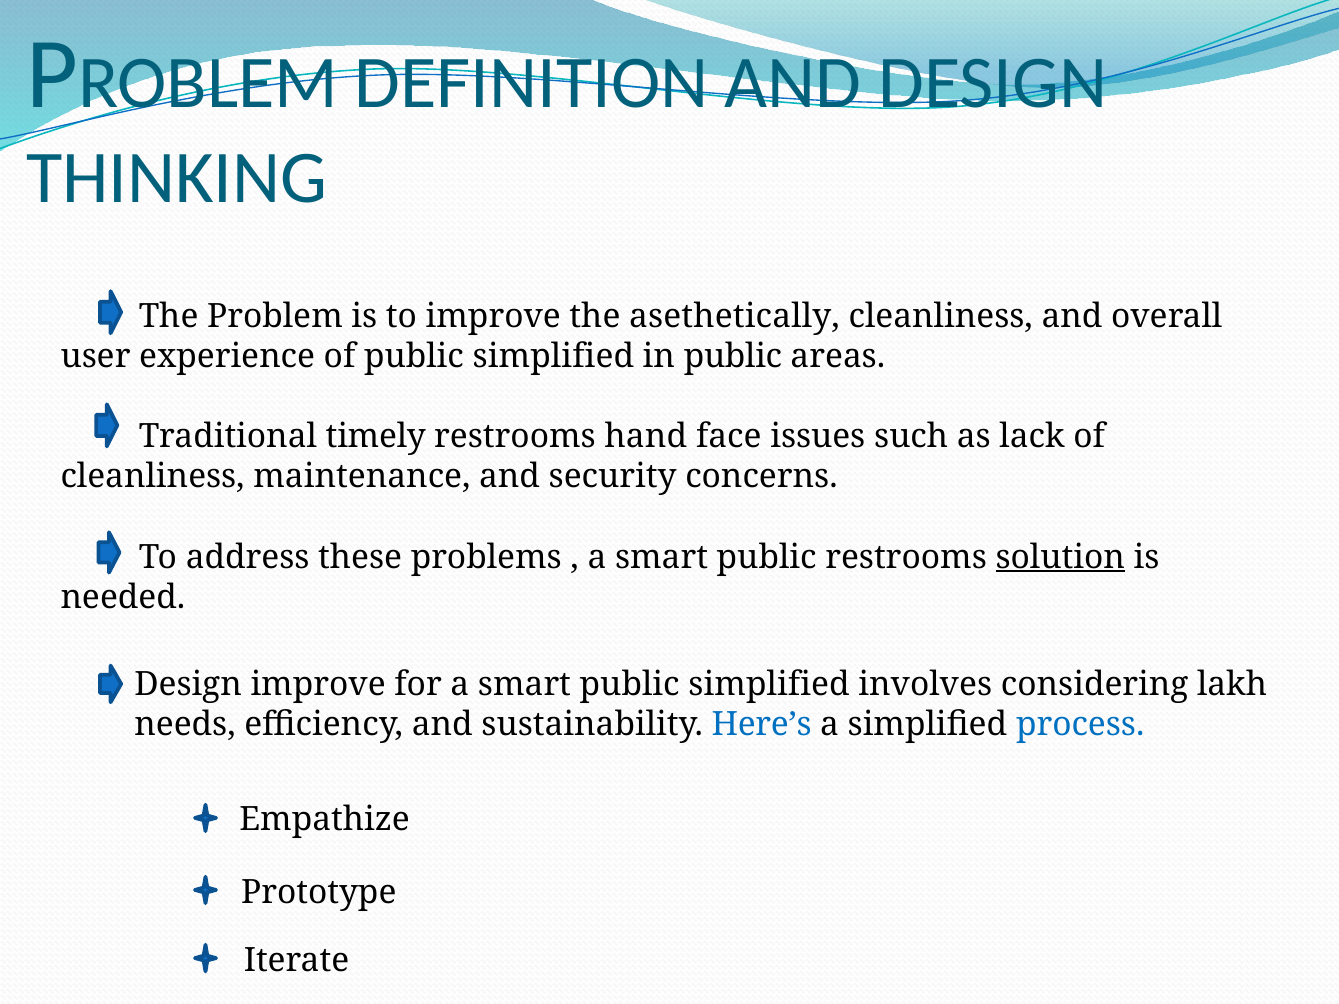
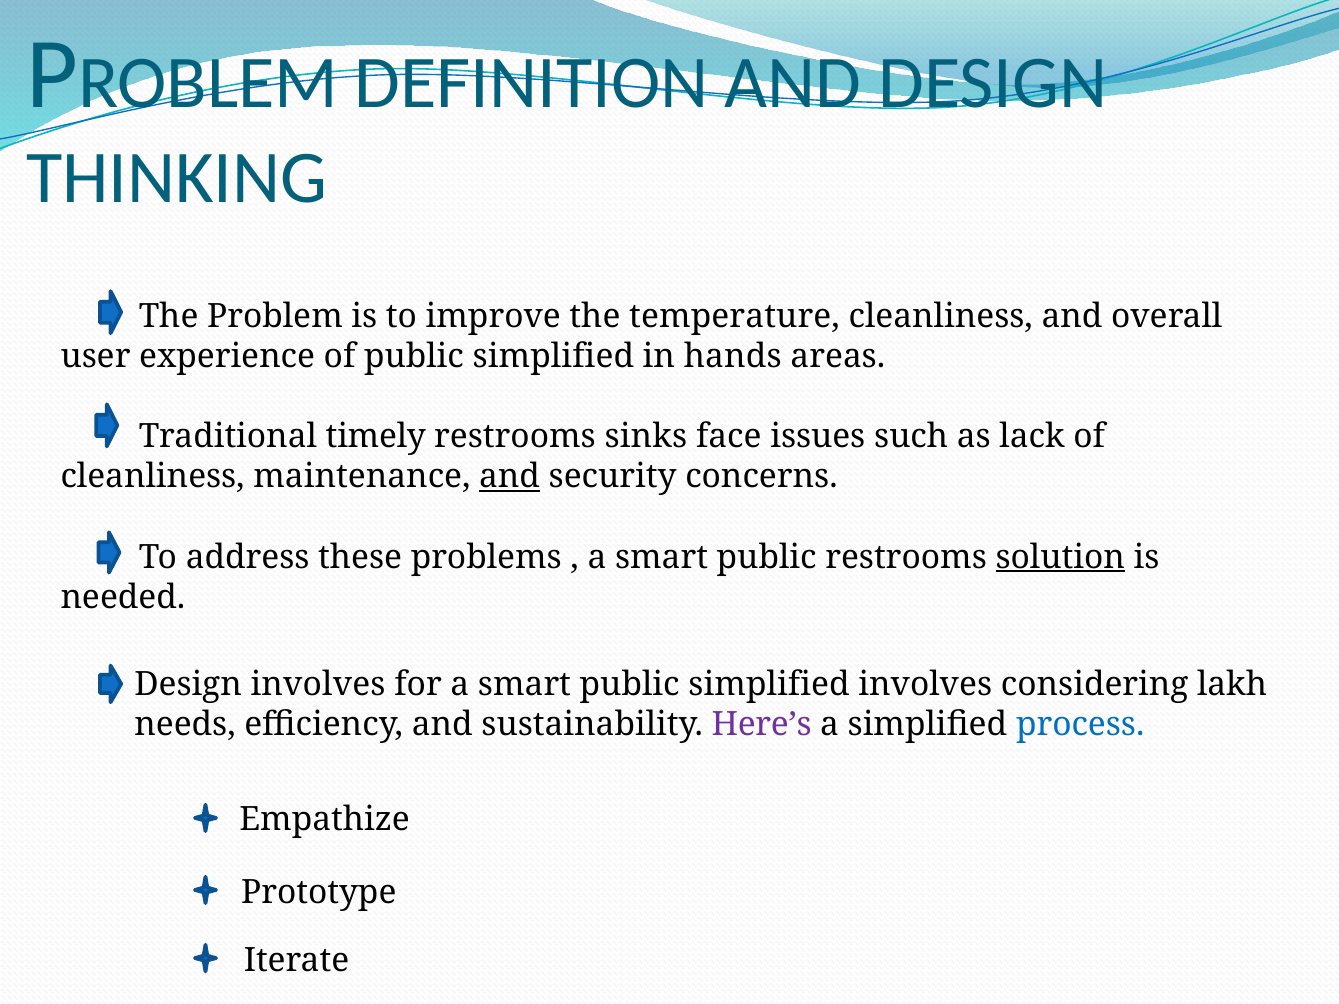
asethetically: asethetically -> temperature (734, 316)
in public: public -> hands (733, 356)
hand: hand -> sinks (646, 437)
and underline: none -> present (510, 477)
Design improve: improve -> involves (318, 684)
Here’s colour: blue -> purple (762, 724)
